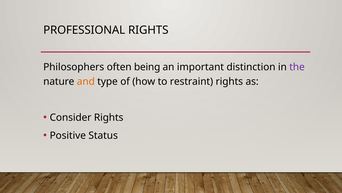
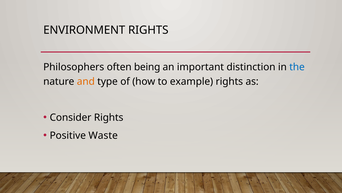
PROFESSIONAL: PROFESSIONAL -> ENVIRONMENT (84, 30)
the colour: purple -> blue (297, 67)
restraint: restraint -> example (192, 81)
Status: Status -> Waste (103, 135)
